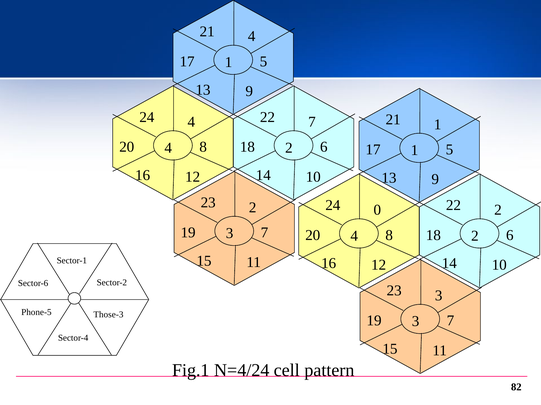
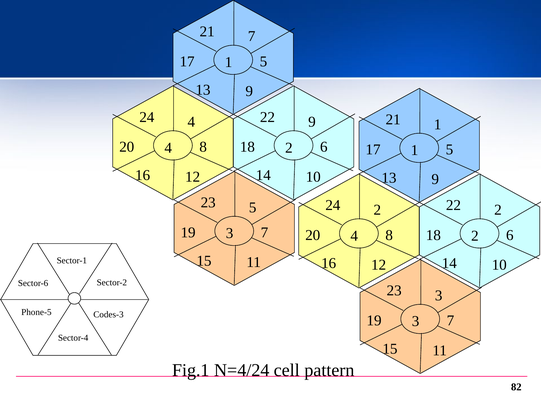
21 4: 4 -> 7 (252, 36)
22 7: 7 -> 9 (312, 122)
23 2: 2 -> 5 (253, 208)
24 0: 0 -> 2 (377, 210)
Those-3: Those-3 -> Codes-3 (108, 315)
